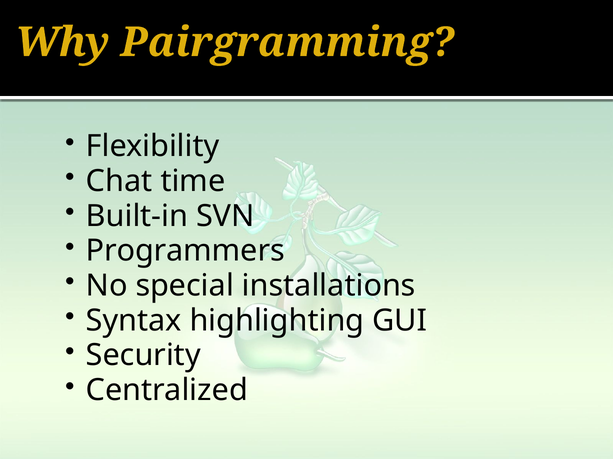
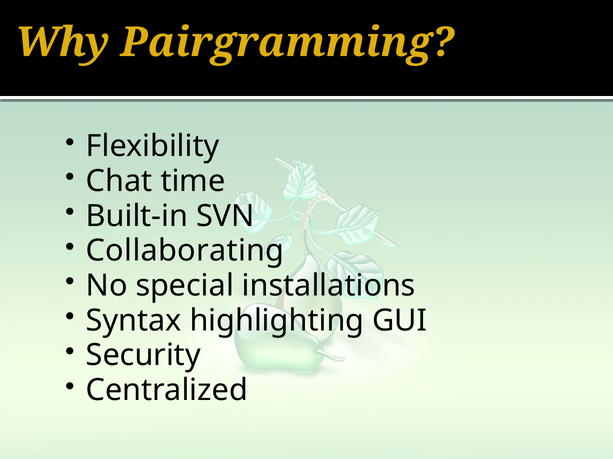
Programmers: Programmers -> Collaborating (185, 251)
